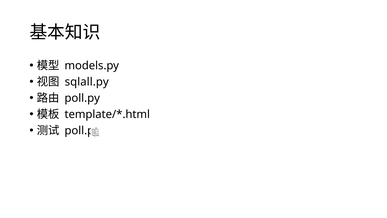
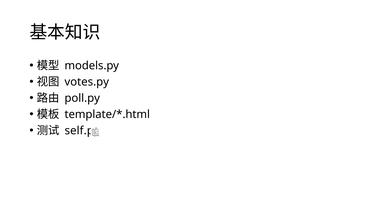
sqlall.py: sqlall.py -> votes.py (87, 82)
poll.py: poll.py -> self.py (82, 130)
